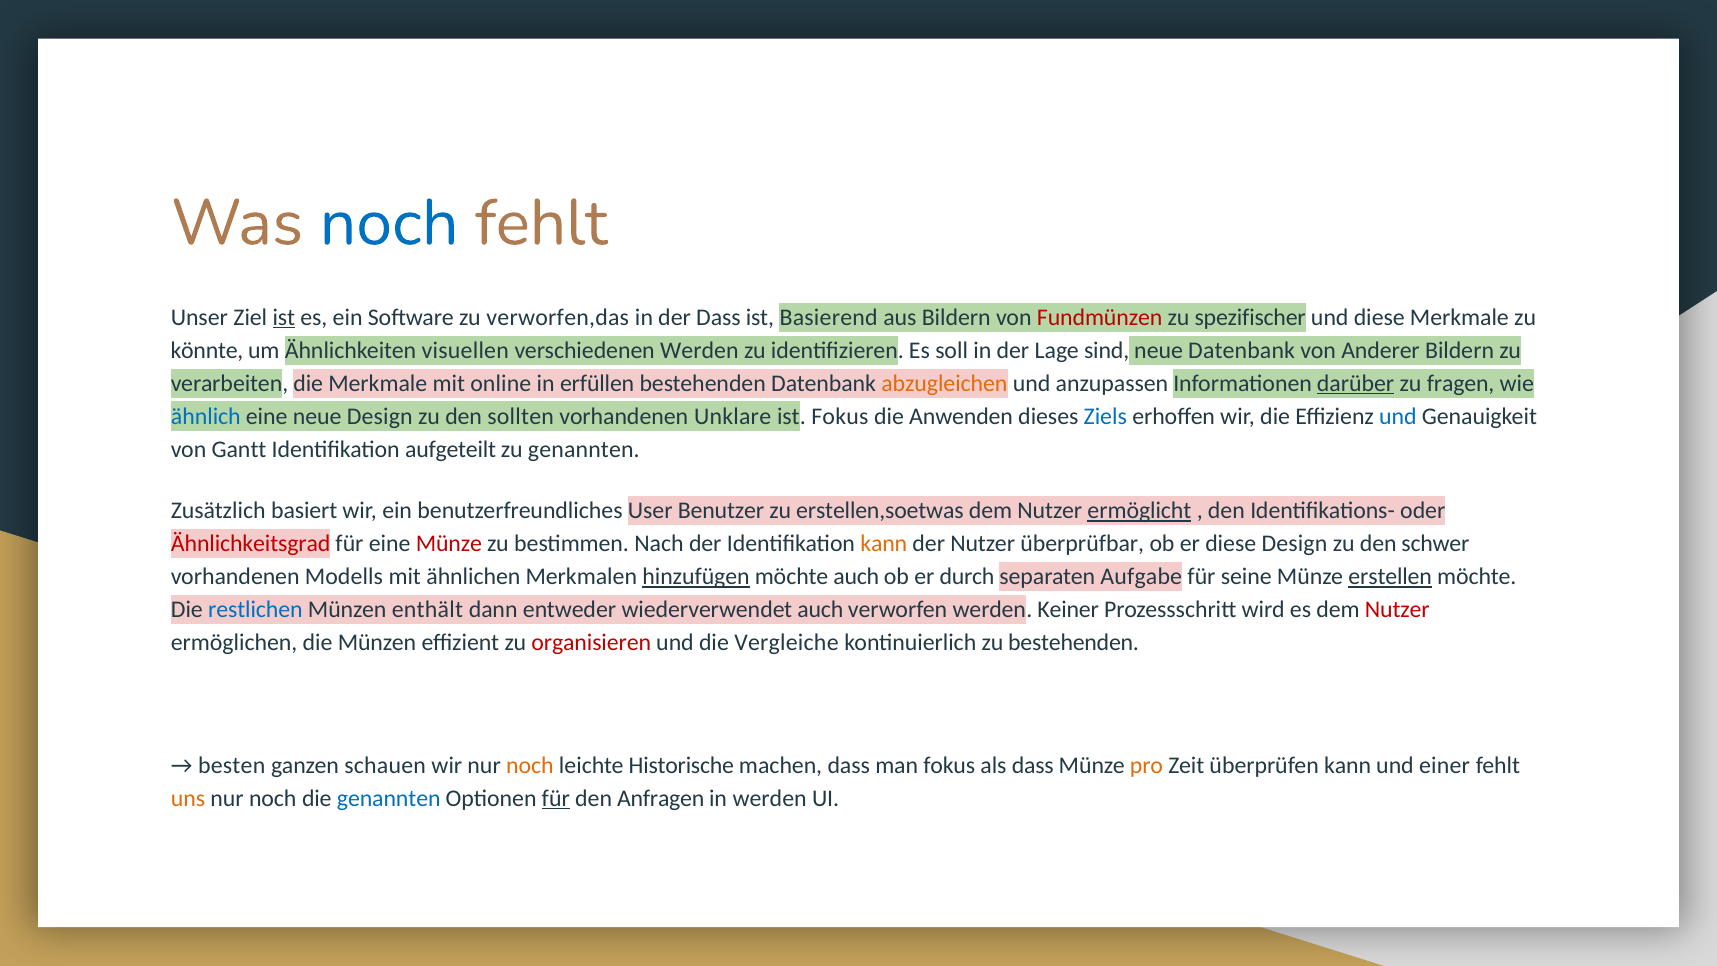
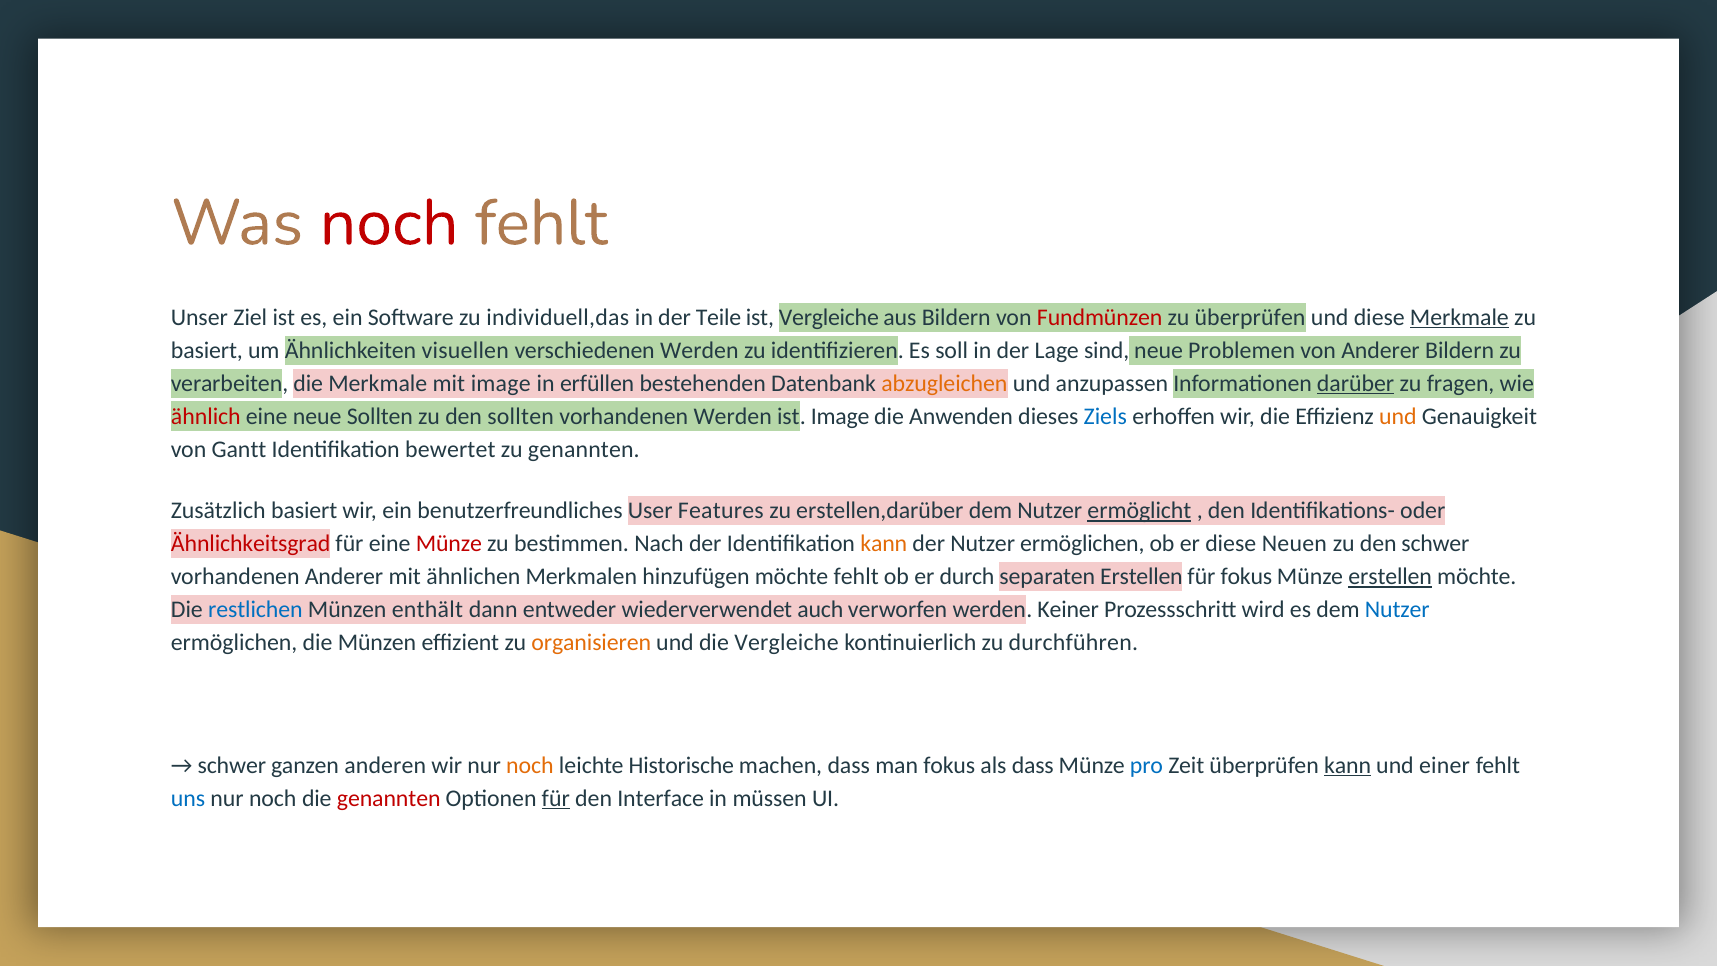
noch colour: blue -> red (389, 223)
ist underline: present -> none (284, 317)
verworfen,das: verworfen,das -> individuell,das (558, 317)
der Dass: Dass -> Teile (718, 317)
ist Basierend: Basierend -> Vergleiche (829, 317)
zu spezifischer: spezifischer -> überprüfen (1250, 317)
Merkmale underline: none -> present (1459, 317)
könnte: könnte -> basiert (207, 350)
neue Datenbank: Datenbank -> Problemen (1242, 350)
mit online: online -> image (501, 383)
ähnlich colour: blue -> red (206, 416)
neue Design: Design -> Sollten (380, 416)
vorhandenen Unklare: Unklare -> Werden (733, 416)
ist Fokus: Fokus -> Image (840, 416)
und colour: blue -> orange (1398, 416)
aufgeteilt: aufgeteilt -> bewertet (450, 449)
Benutzer: Benutzer -> Features (721, 511)
erstellen,soetwas: erstellen,soetwas -> erstellen,darüber (880, 511)
der Nutzer überprüfbar: überprüfbar -> ermöglichen (1082, 544)
diese Design: Design -> Neuen (1294, 544)
vorhandenen Modells: Modells -> Anderer (344, 576)
hinzufügen underline: present -> none (696, 576)
möchte auch: auch -> fehlt (856, 576)
separaten Aufgabe: Aufgabe -> Erstellen (1141, 576)
für seine: seine -> fokus (1246, 576)
Nutzer colour: red -> blue (1397, 609)
organisieren colour: red -> orange (591, 642)
zu bestehenden: bestehenden -> durchführen (1073, 642)
besten: besten -> schwer (232, 765)
schauen: schauen -> anderen (385, 765)
pro colour: orange -> blue (1146, 765)
kann underline: none -> present (1348, 765)
uns colour: orange -> blue (188, 798)
genannten colour: blue -> red (389, 798)
Anfragen: Anfragen -> Interface (661, 798)
in werden: werden -> müssen (770, 798)
